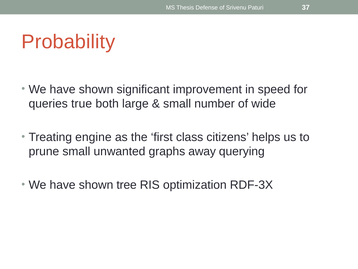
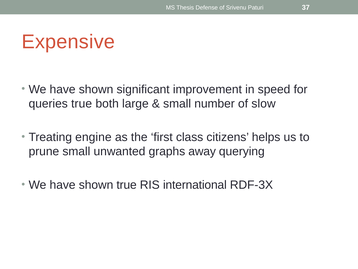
Probability: Probability -> Expensive (68, 42)
wide: wide -> slow (264, 103)
shown tree: tree -> true (127, 185)
optimization: optimization -> international (195, 185)
